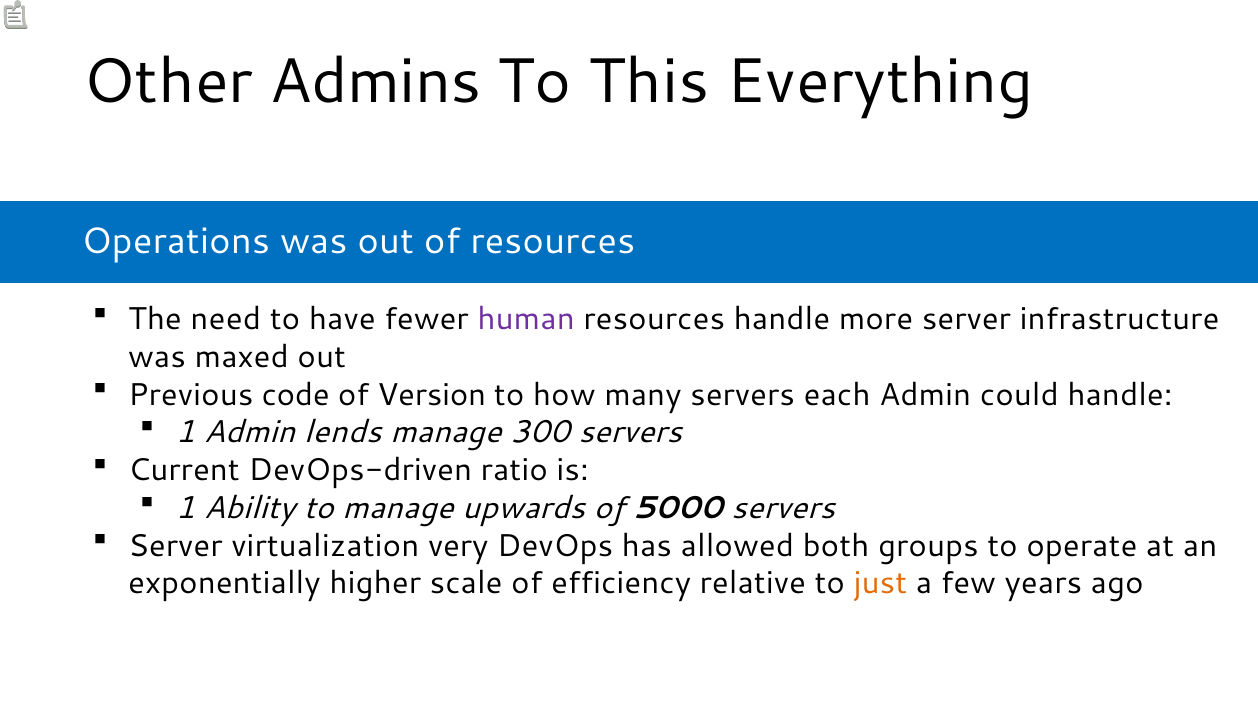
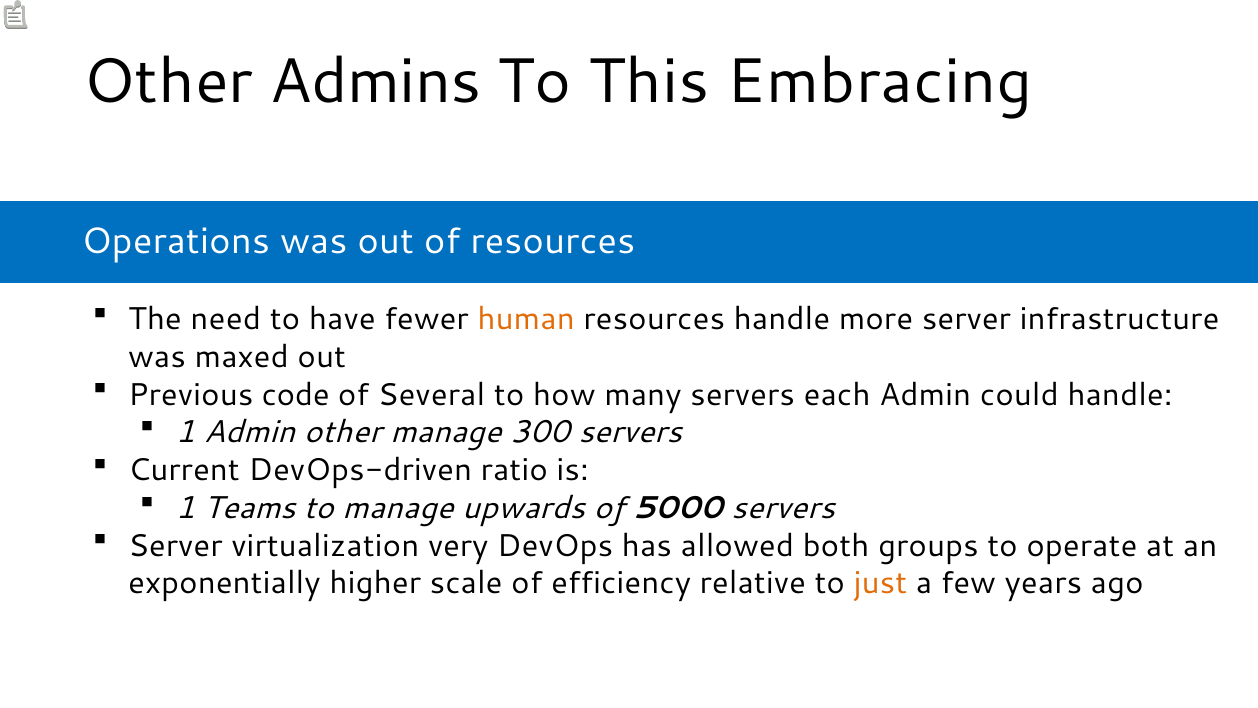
Everything: Everything -> Embracing (880, 82)
human colour: purple -> orange (526, 319)
Version: Version -> Several (431, 394)
Admin lends: lends -> other (343, 432)
Ability: Ability -> Teams (250, 508)
